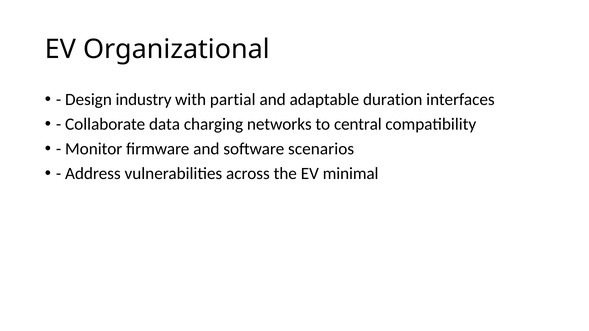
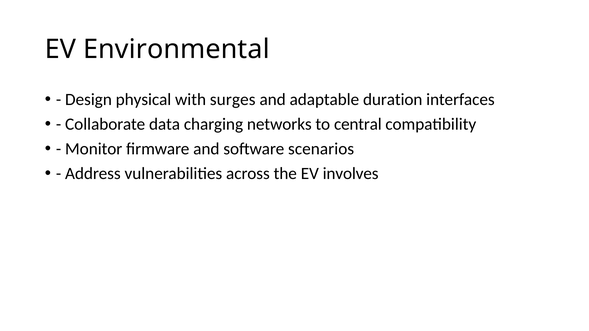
Organizational: Organizational -> Environmental (176, 49)
industry: industry -> physical (143, 100)
partial: partial -> surges (233, 100)
minimal: minimal -> involves (351, 174)
